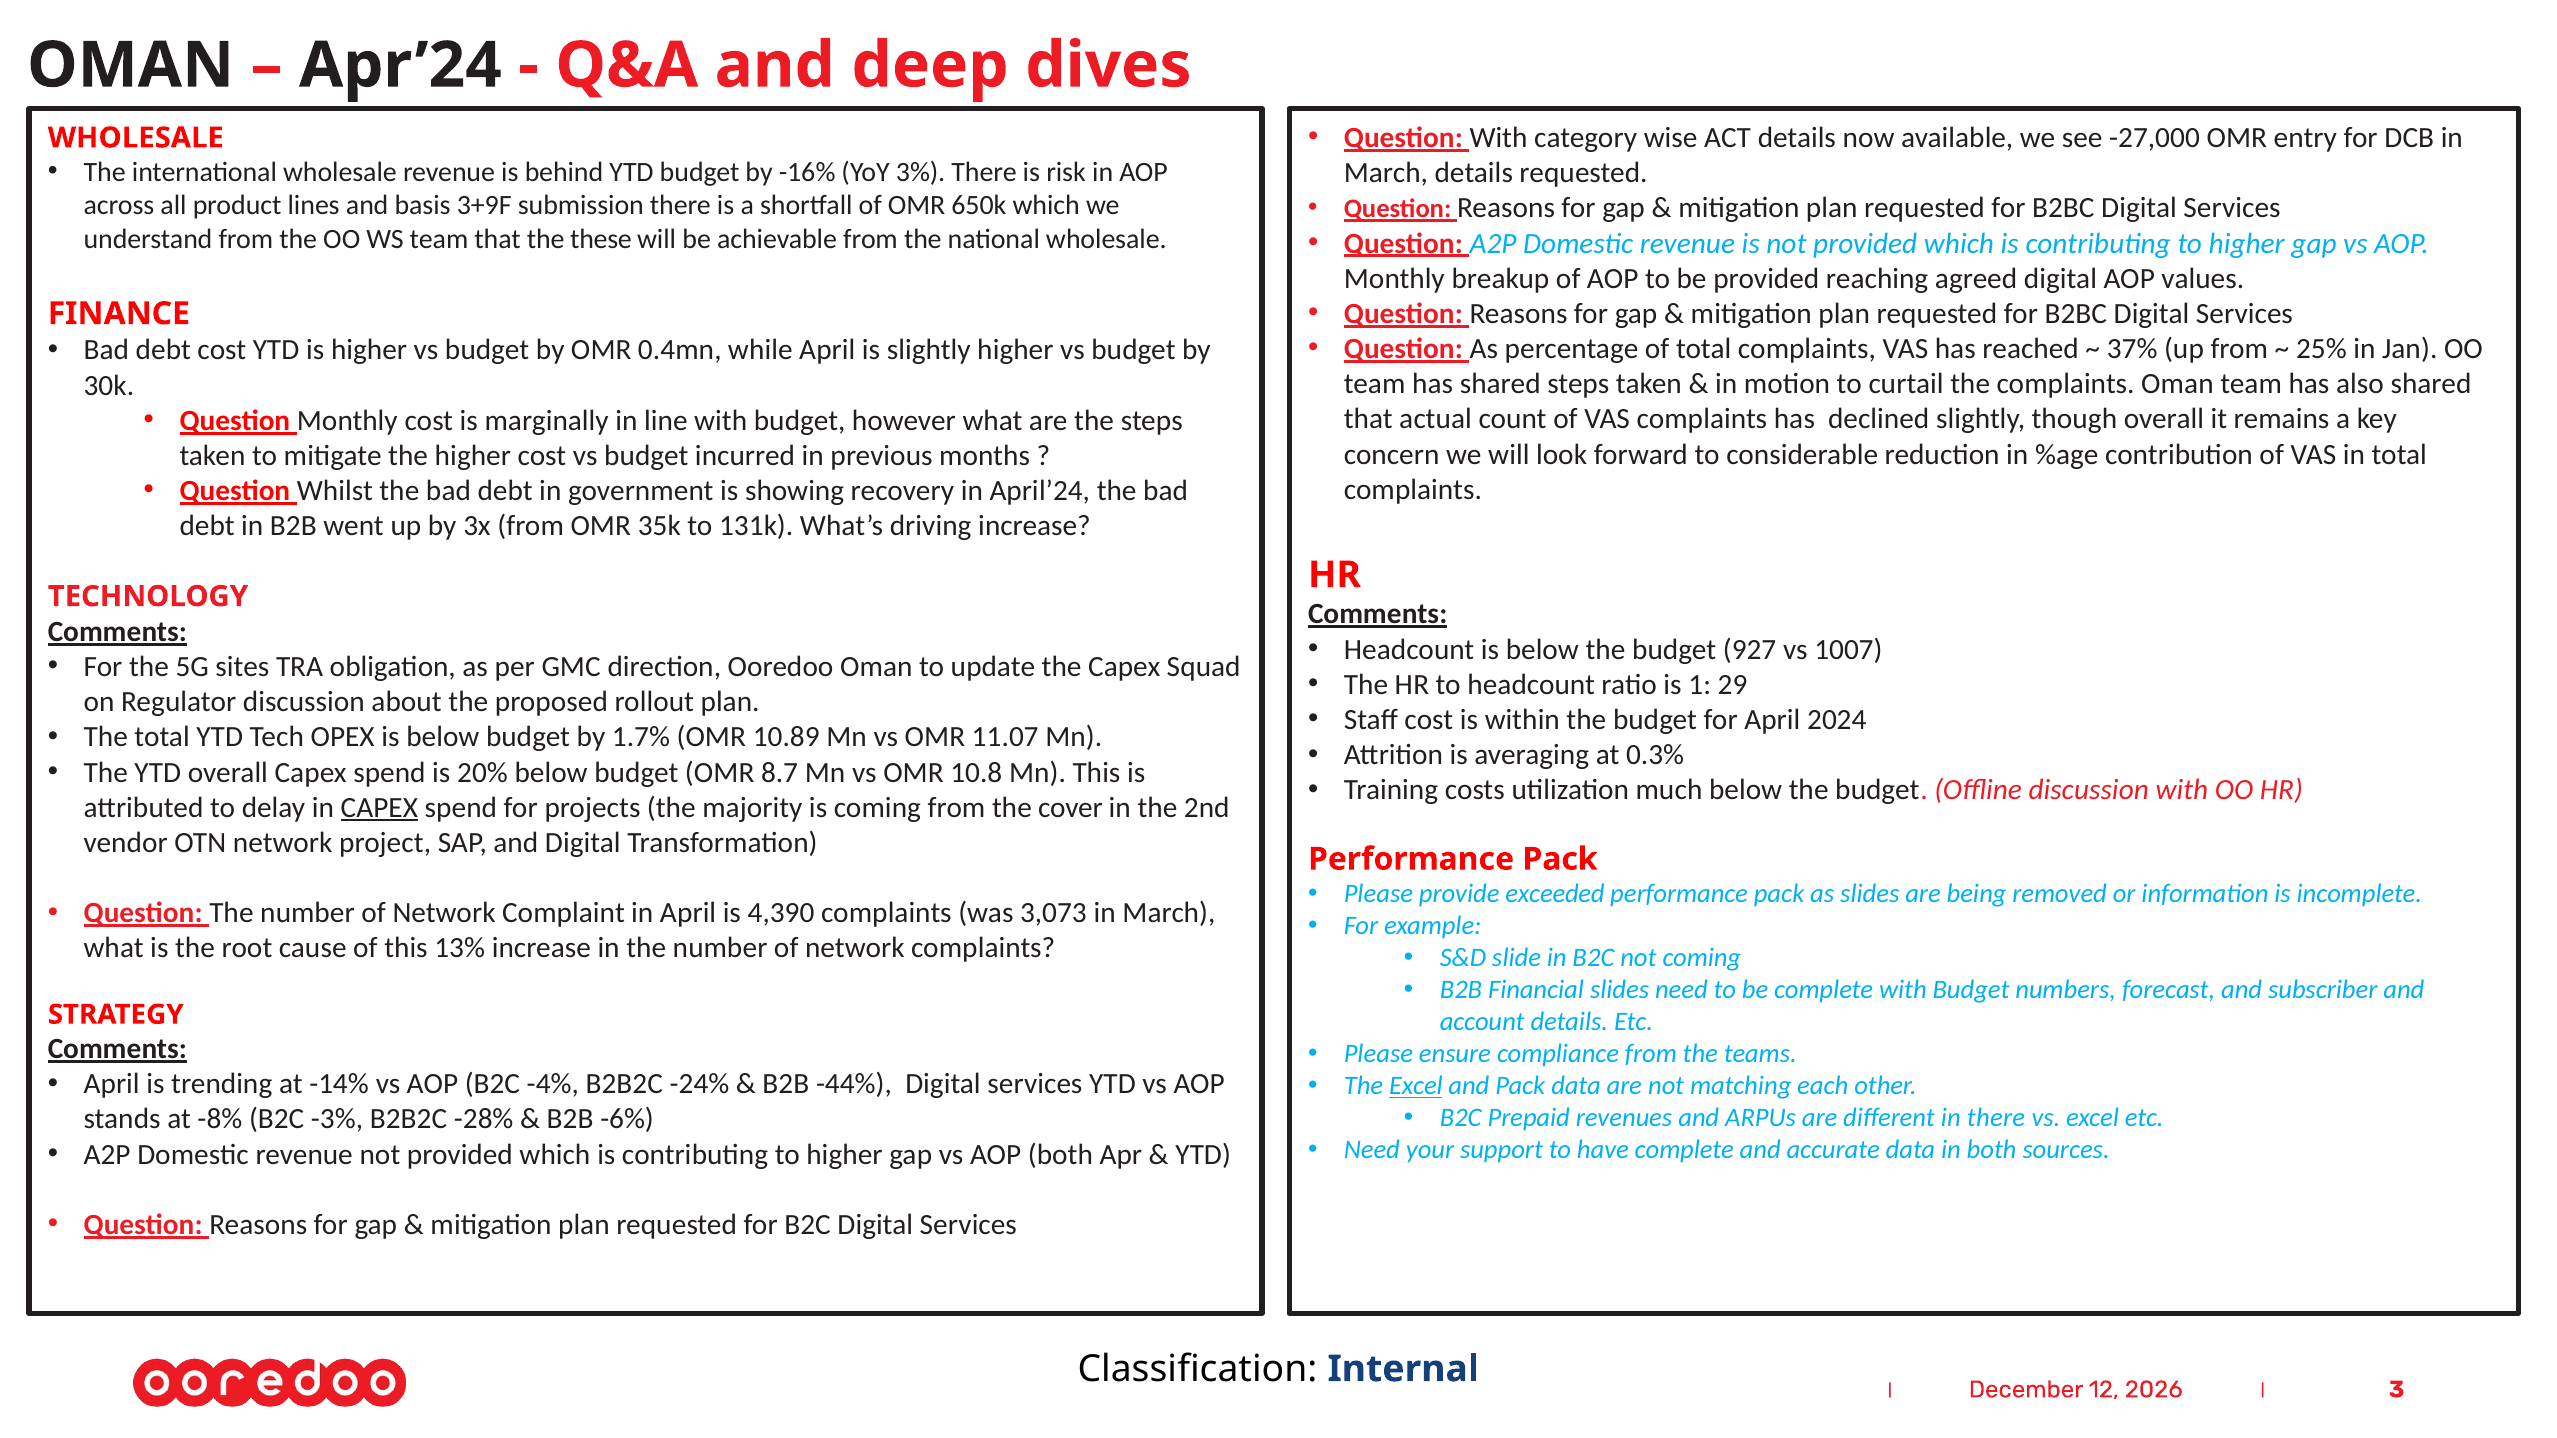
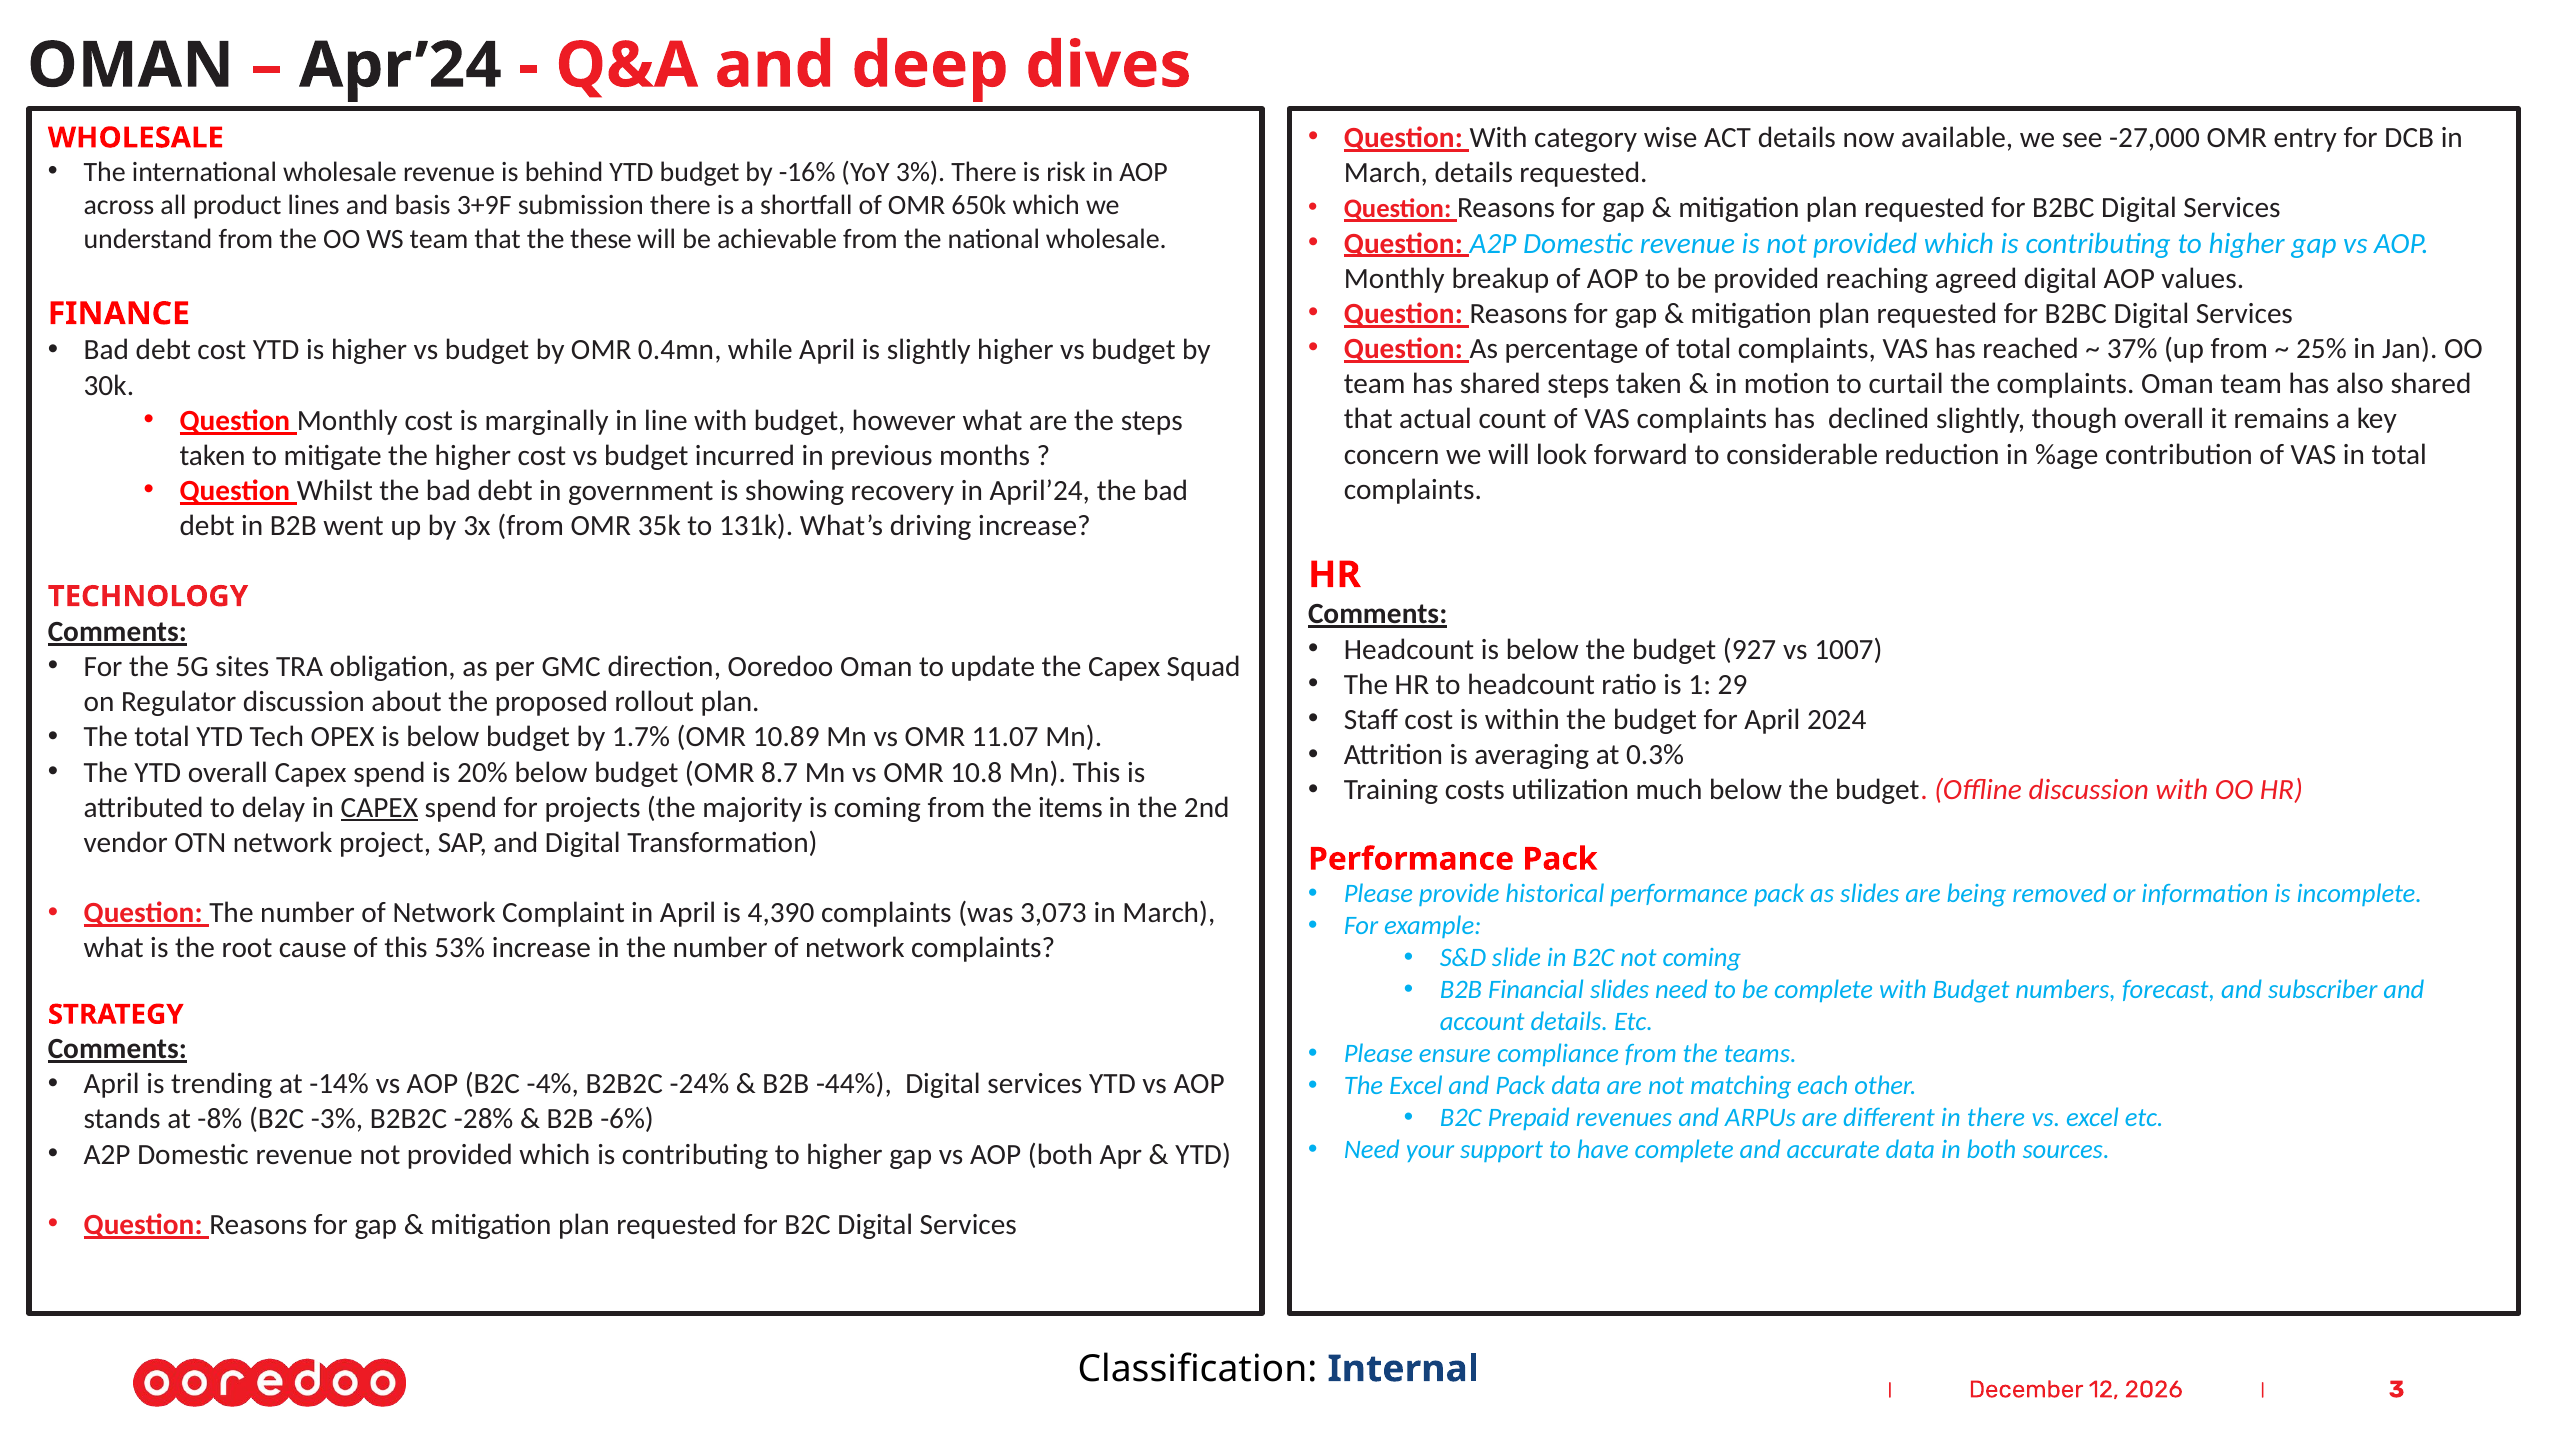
cover: cover -> items (1070, 808)
exceeded: exceeded -> historical (1555, 894)
13%: 13% -> 53% (460, 948)
Excel underline: present -> none (1416, 1086)
